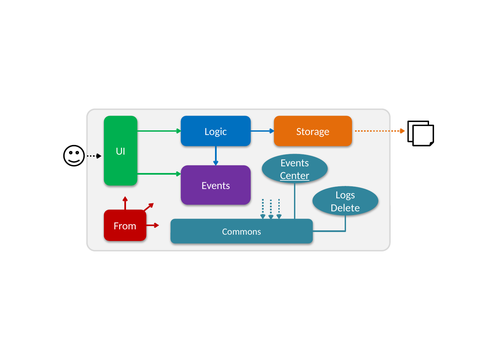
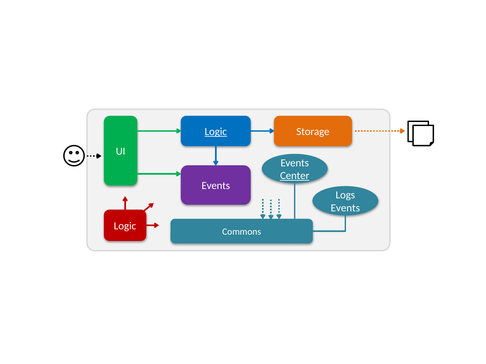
Logic underline: none -> present (216, 132)
Delete: Delete -> Events (345, 208)
From: From -> Logic (125, 226)
